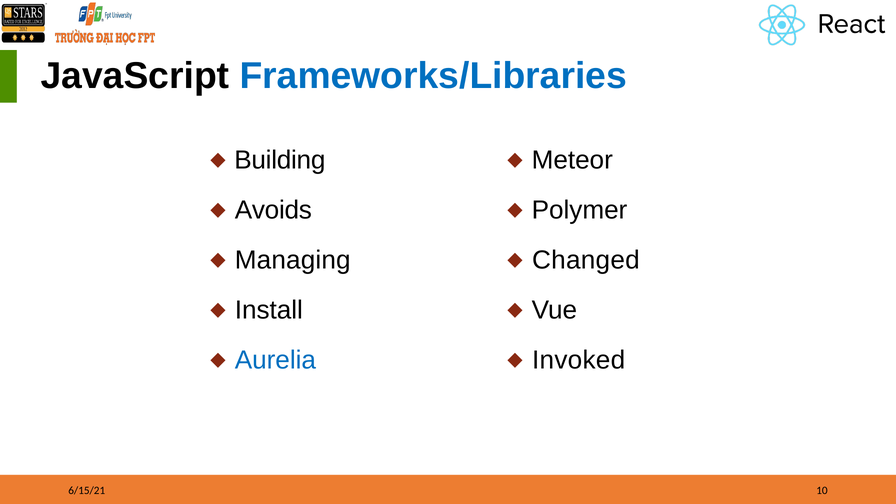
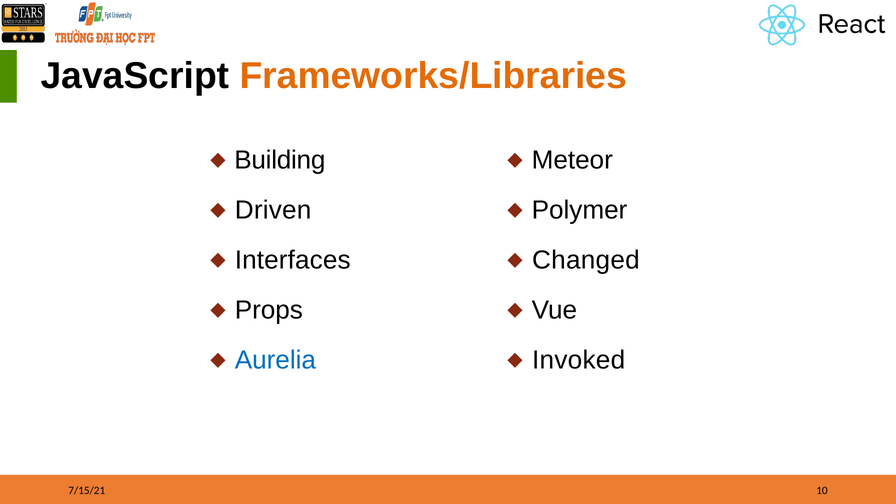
Frameworks/Libraries colour: blue -> orange (433, 76)
Avoids: Avoids -> Driven (273, 210)
Managing: Managing -> Interfaces (293, 260)
Install: Install -> Props (269, 310)
6/15/21: 6/15/21 -> 7/15/21 (87, 491)
